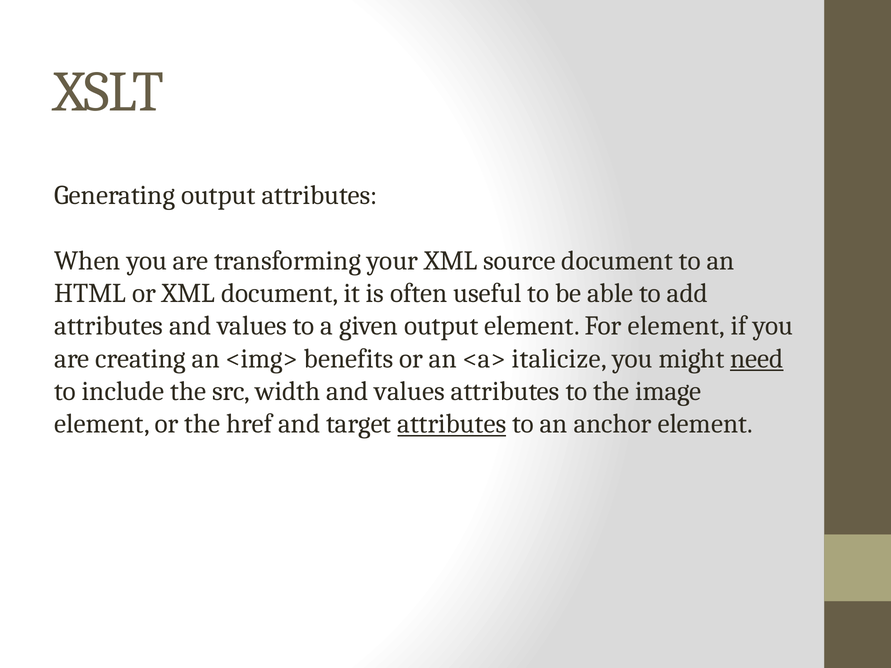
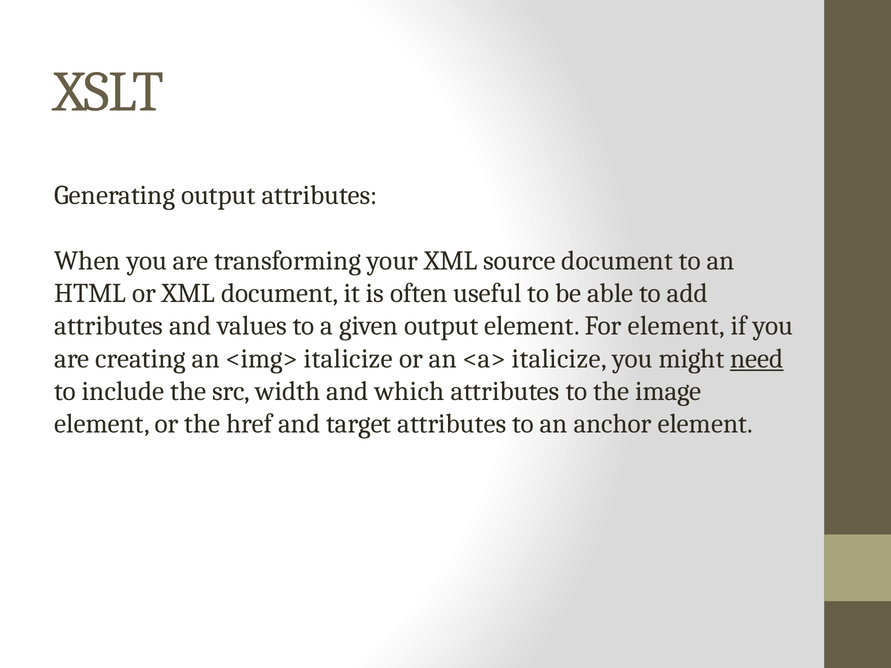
<img> benefits: benefits -> italicize (348, 359)
width and values: values -> which (409, 391)
attributes underline: present -> none (452, 424)
